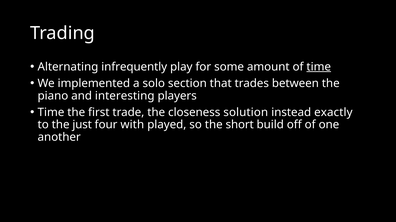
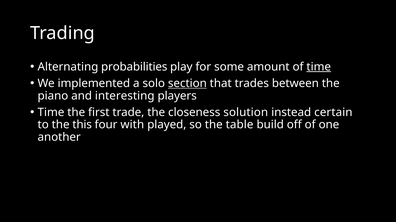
infrequently: infrequently -> probabilities (134, 67)
section underline: none -> present (187, 84)
exactly: exactly -> certain (333, 113)
just: just -> this (82, 125)
short: short -> table (240, 125)
